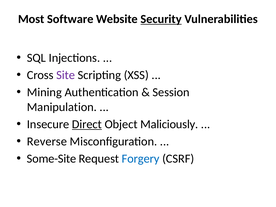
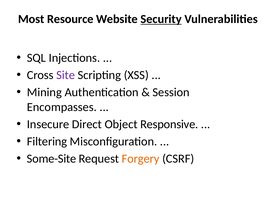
Software: Software -> Resource (70, 19)
Manipulation: Manipulation -> Encompasses (62, 107)
Direct underline: present -> none (87, 124)
Maliciously: Maliciously -> Responsive (169, 124)
Reverse: Reverse -> Filtering (47, 141)
Forgery colour: blue -> orange (141, 159)
